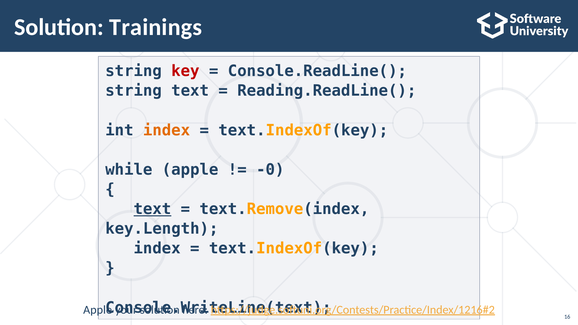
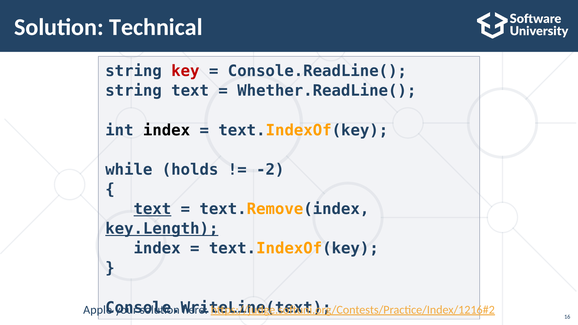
Trainings: Trainings -> Technical (156, 27)
Reading.ReadLine(: Reading.ReadLine( -> Whether.ReadLine( (327, 91)
index colour: orange -> black (167, 130)
while apple: apple -> holds (190, 170)
-0: -0 -> -2 (270, 170)
key.Length underline: none -> present (162, 229)
